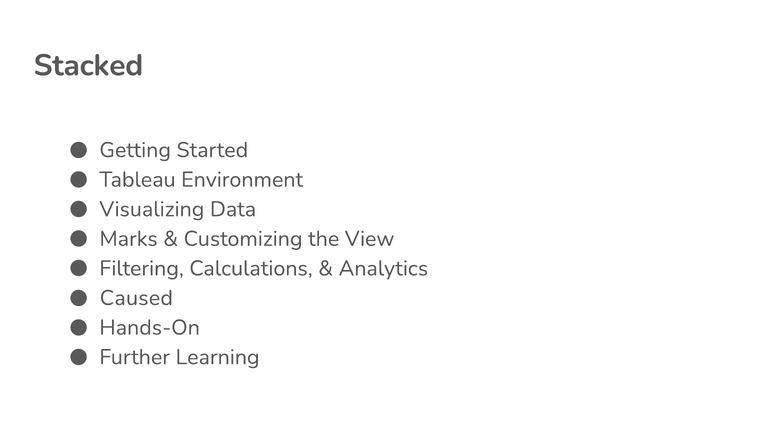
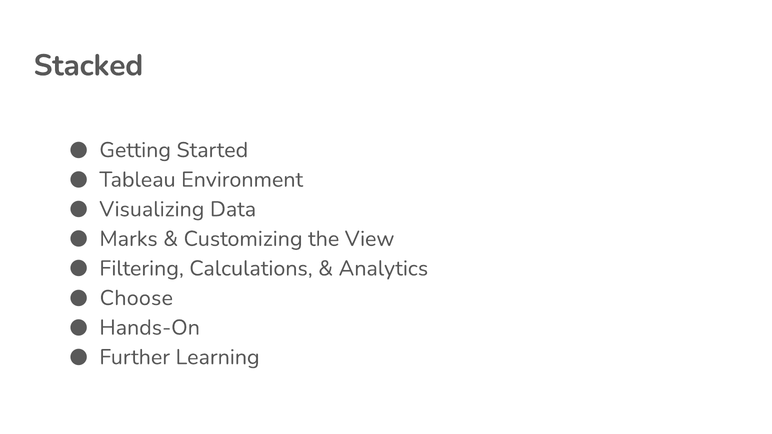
Caused: Caused -> Choose (136, 298)
